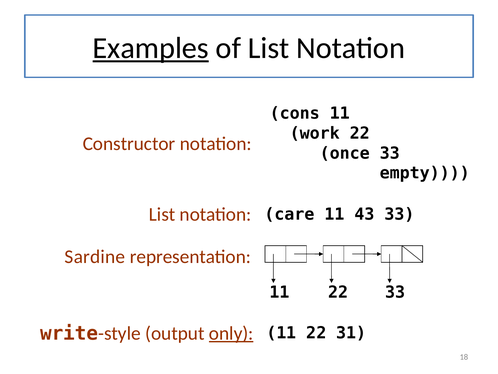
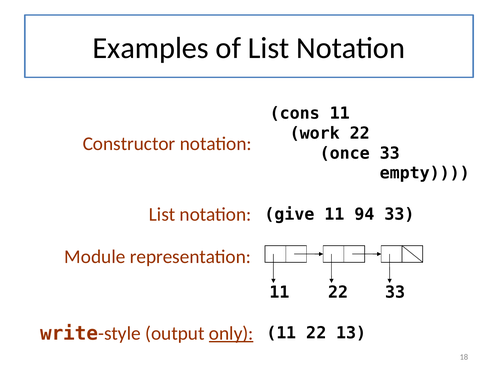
Examples underline: present -> none (151, 48)
care: care -> give (290, 214)
43: 43 -> 94 (364, 214)
Sardine: Sardine -> Module (95, 257)
31: 31 -> 13 (351, 333)
